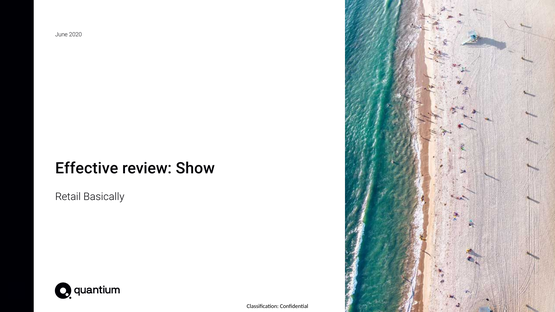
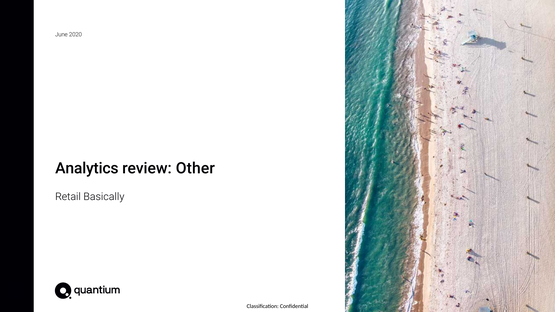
Effective: Effective -> Analytics (87, 168)
Show: Show -> Other (195, 168)
